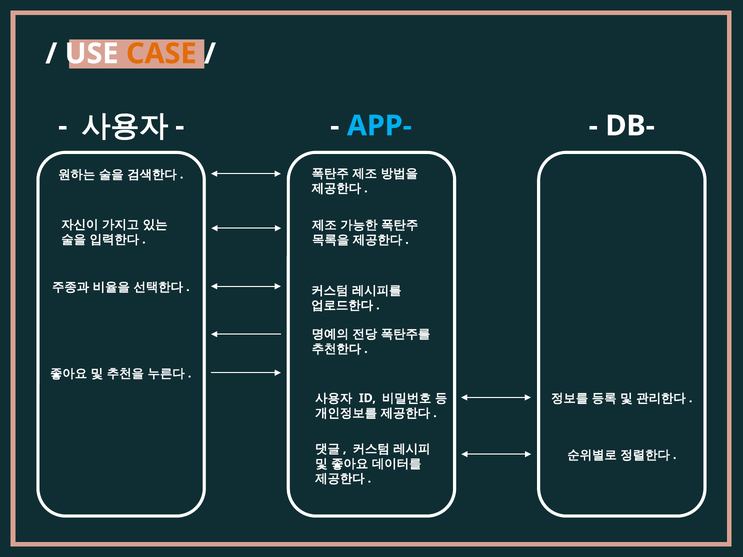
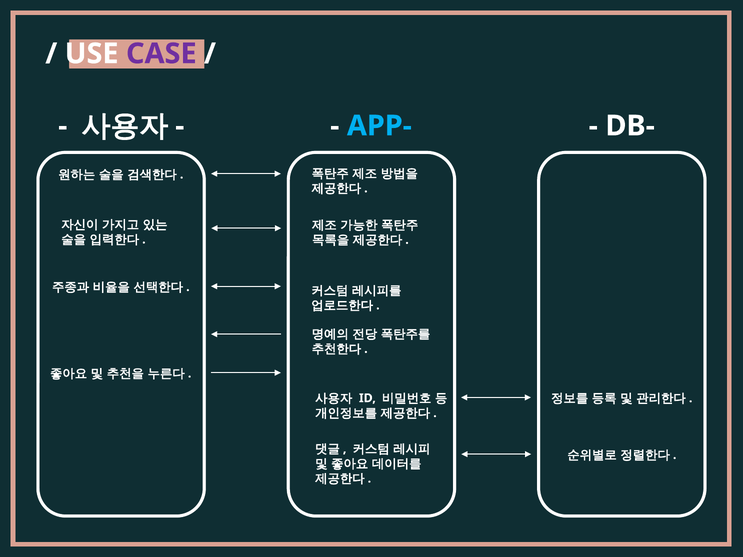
CASE colour: orange -> purple (161, 54)
